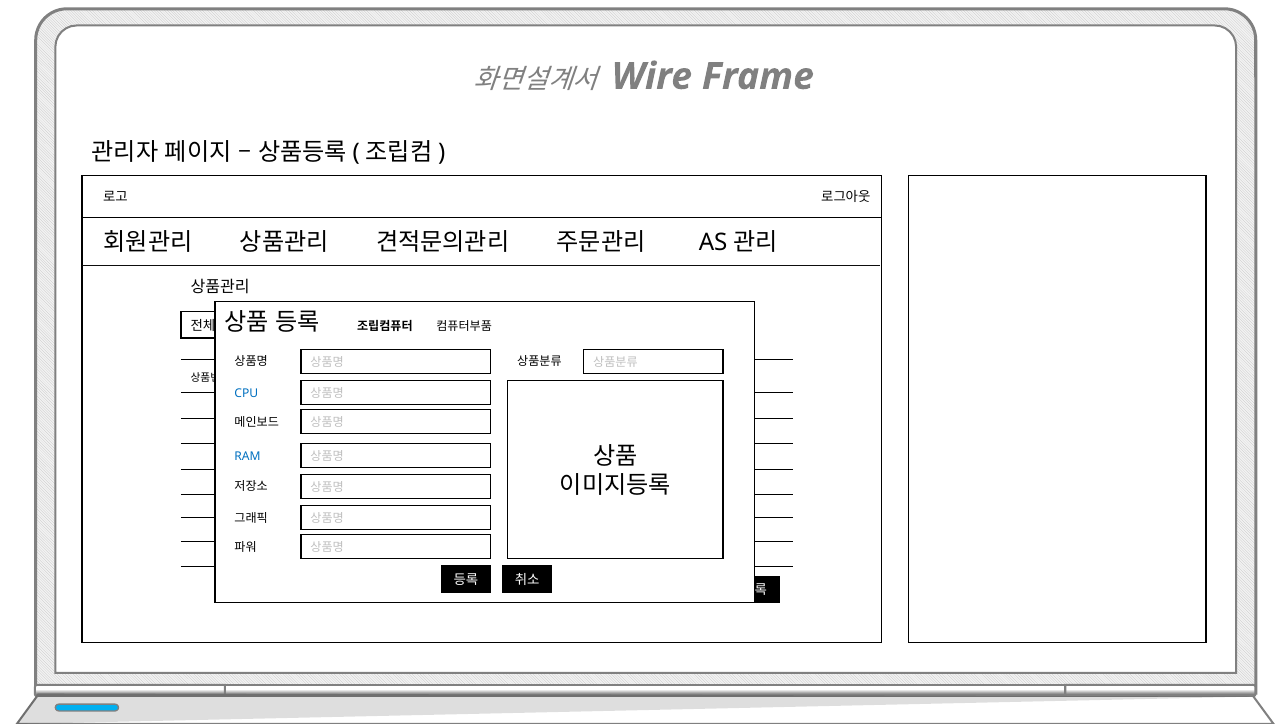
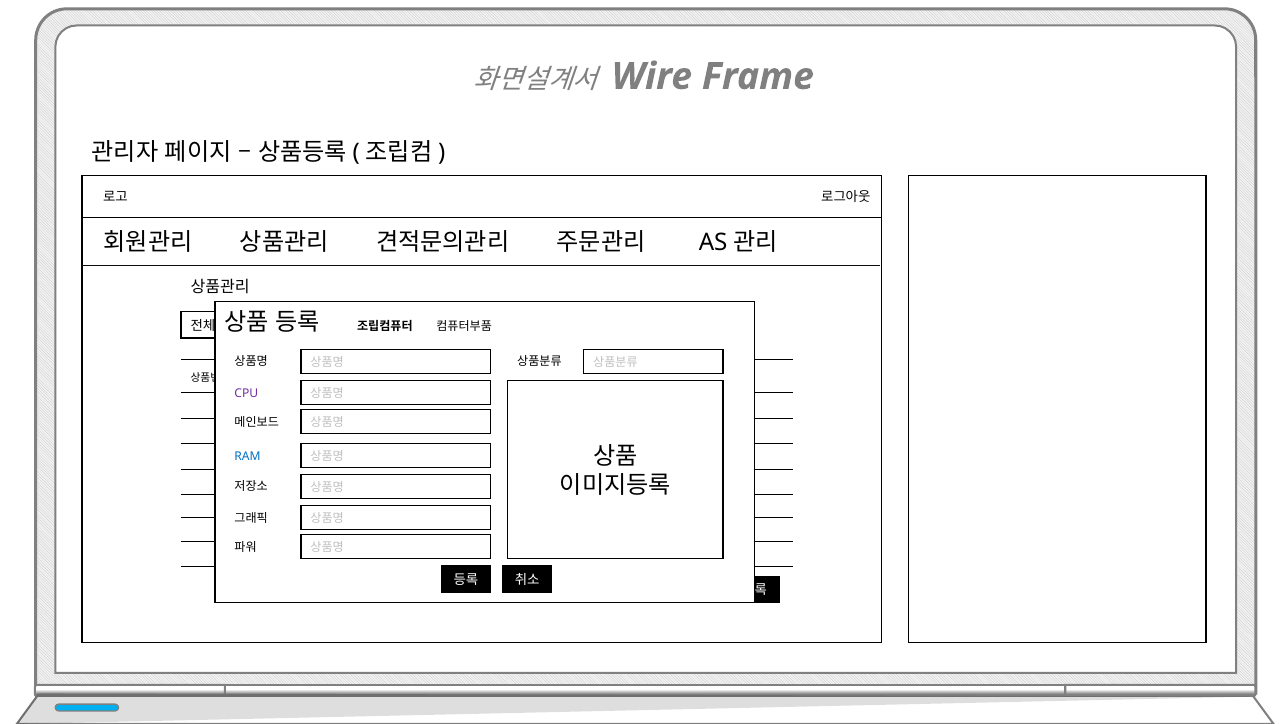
CPU colour: blue -> purple (246, 393)
